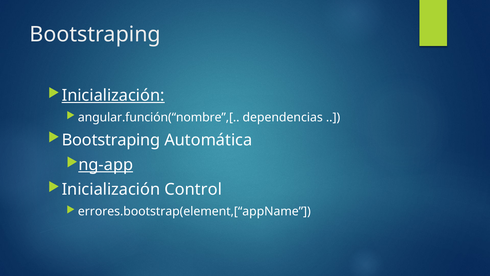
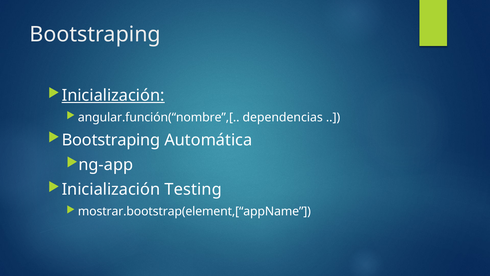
ng-app underline: present -> none (106, 165)
Control: Control -> Testing (193, 189)
errores.bootstrap(element,[“appName: errores.bootstrap(element,[“appName -> mostrar.bootstrap(element,[“appName (194, 211)
